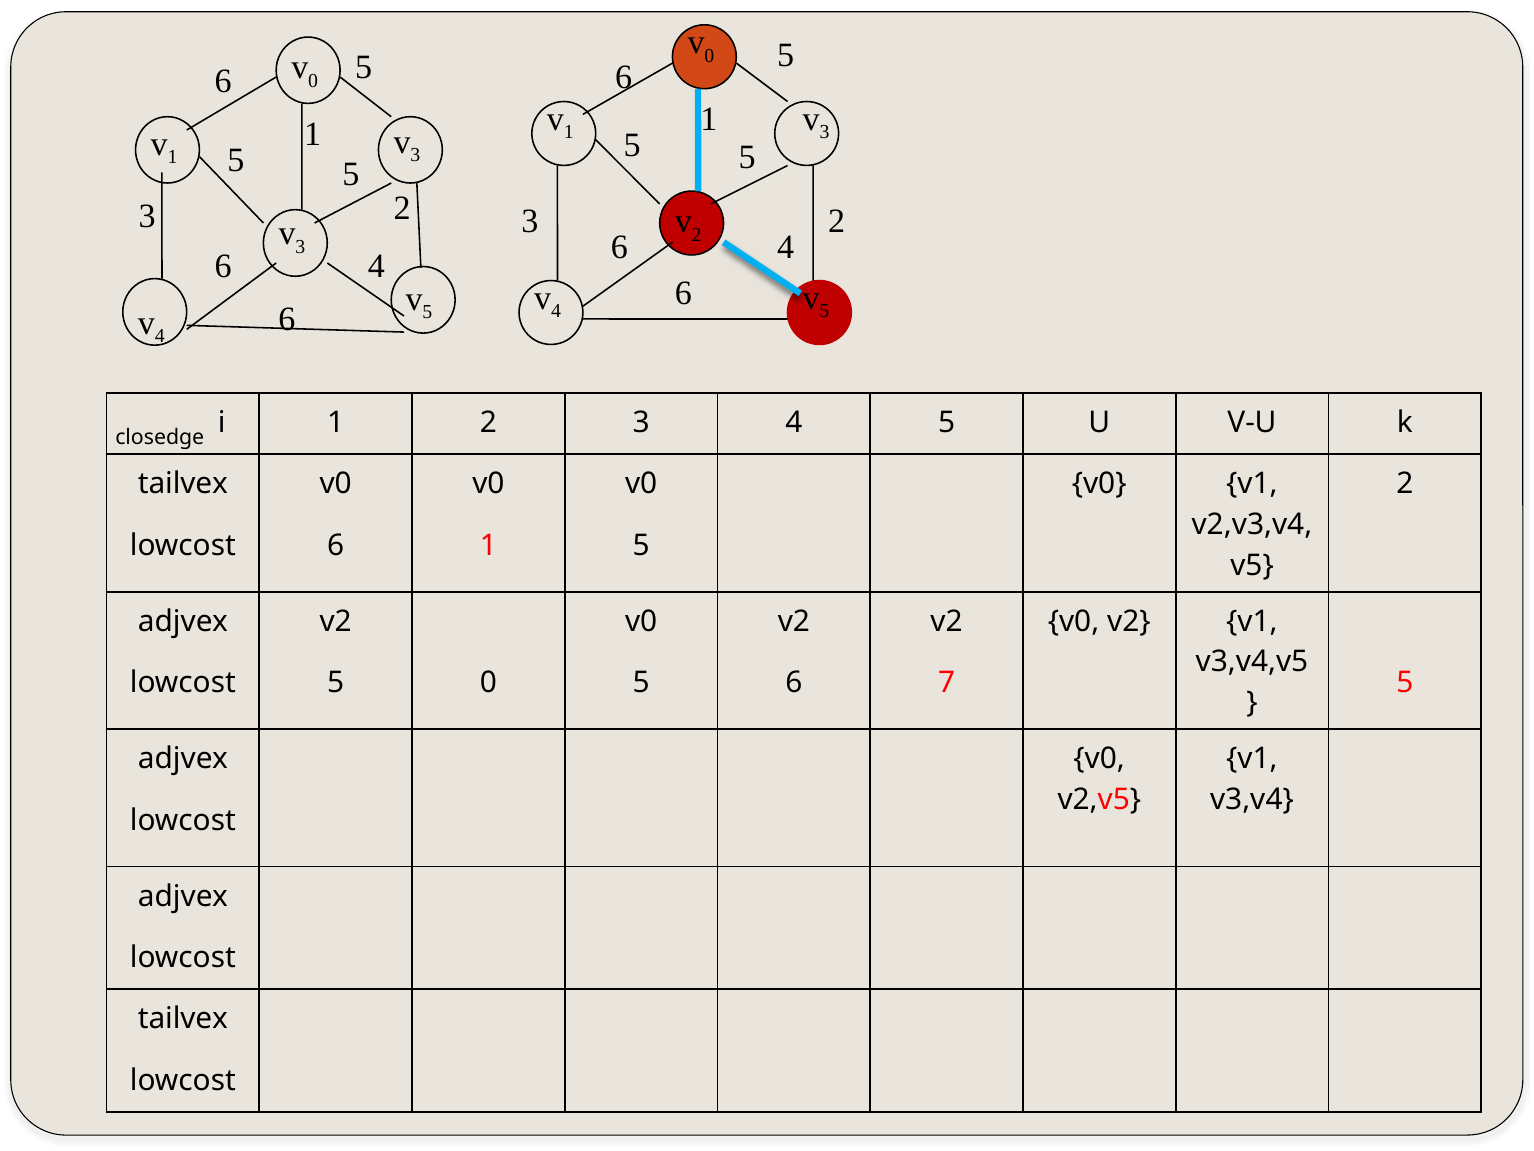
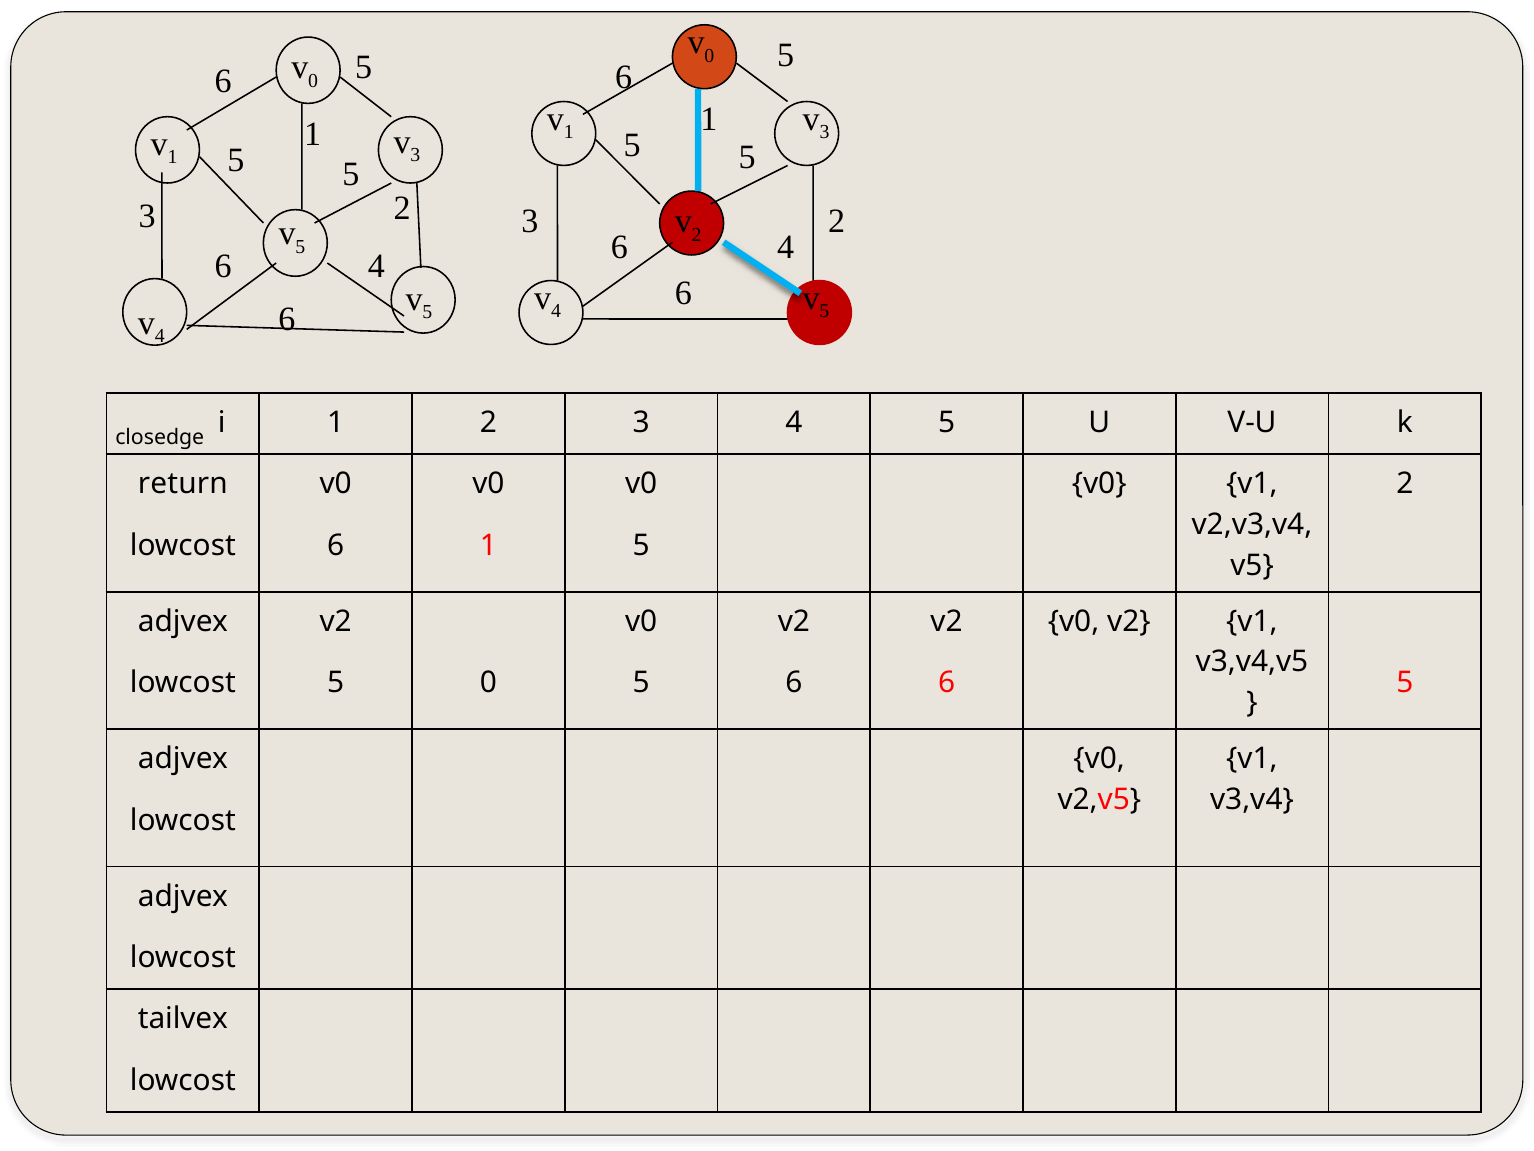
3: 3 -> 5 (300, 247)
tailvex: tailvex -> return (183, 484)
5 6 7: 7 -> 6 (947, 683)
